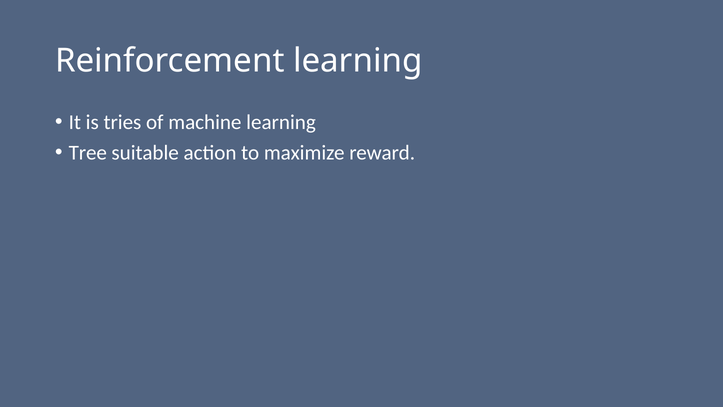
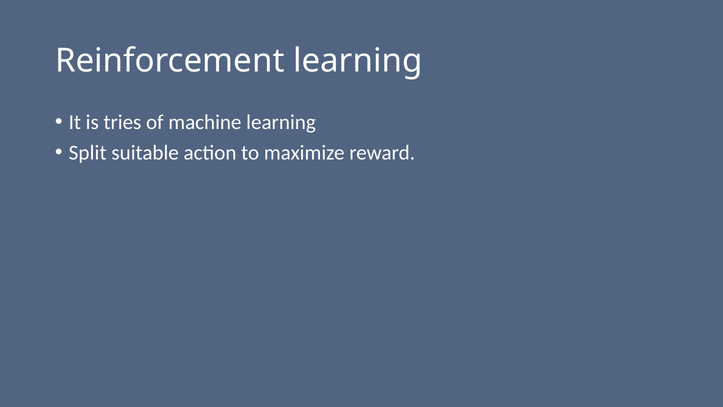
Tree: Tree -> Split (88, 153)
